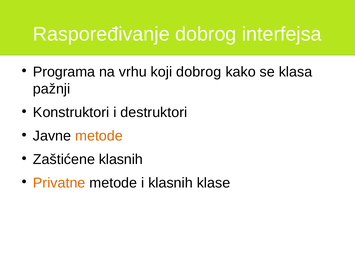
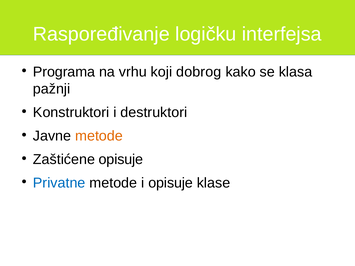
Raspoređivanje dobrog: dobrog -> logičku (206, 34)
Zaštićene klasnih: klasnih -> opisuje (121, 160)
Privatne colour: orange -> blue (59, 183)
i klasnih: klasnih -> opisuje (171, 183)
